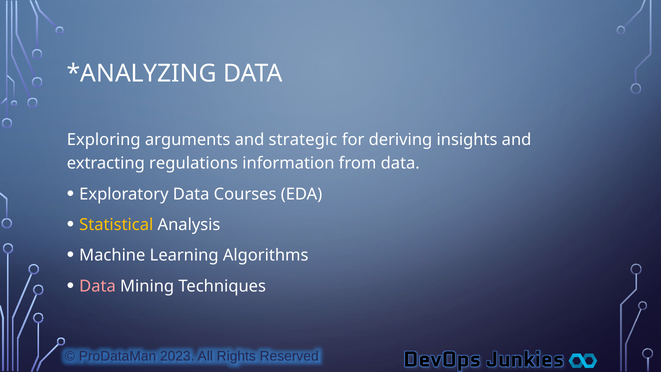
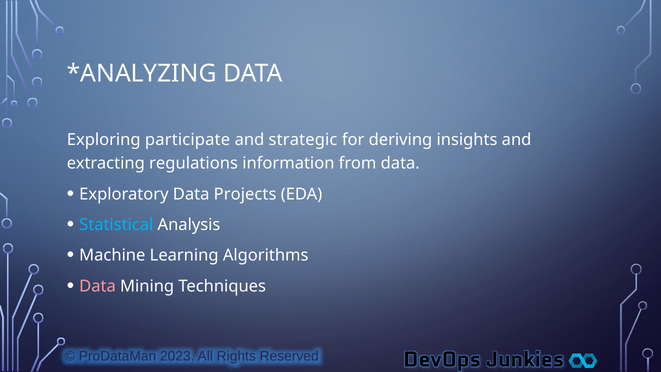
arguments: arguments -> participate (188, 139)
Courses: Courses -> Projects (245, 194)
Statistical colour: yellow -> light blue (116, 225)
